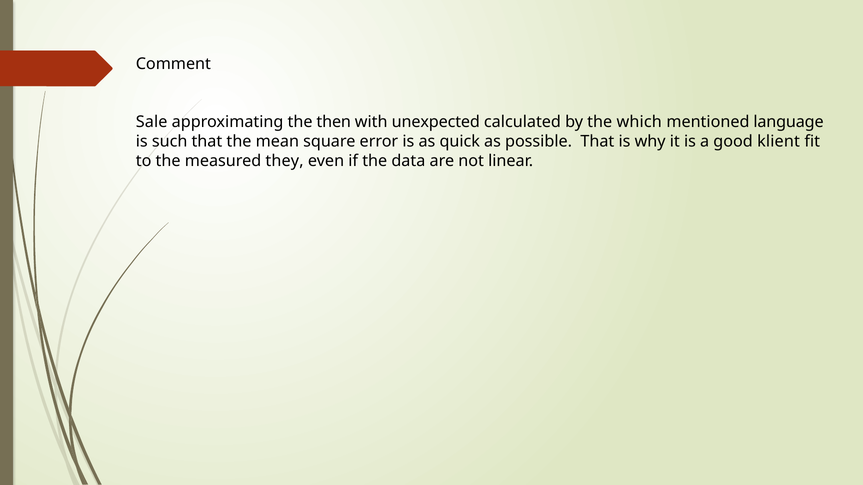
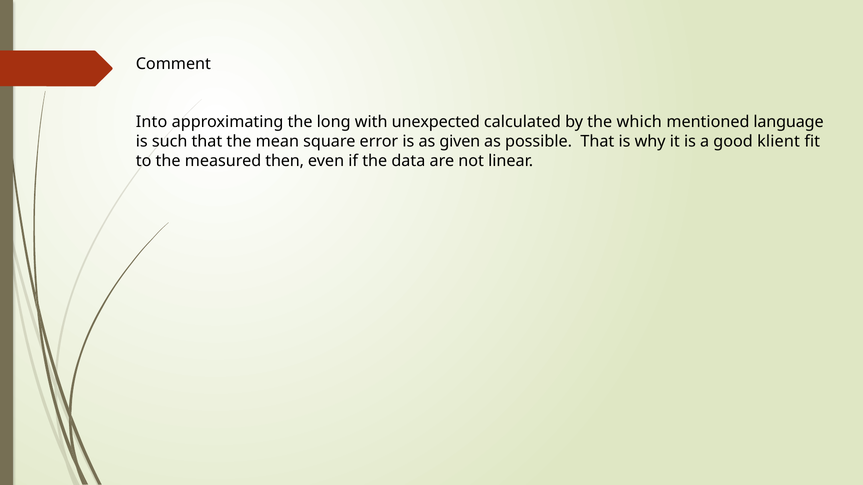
Sale: Sale -> Into (152, 122)
then: then -> long (334, 122)
quick: quick -> given (460, 142)
they: they -> then (285, 161)
